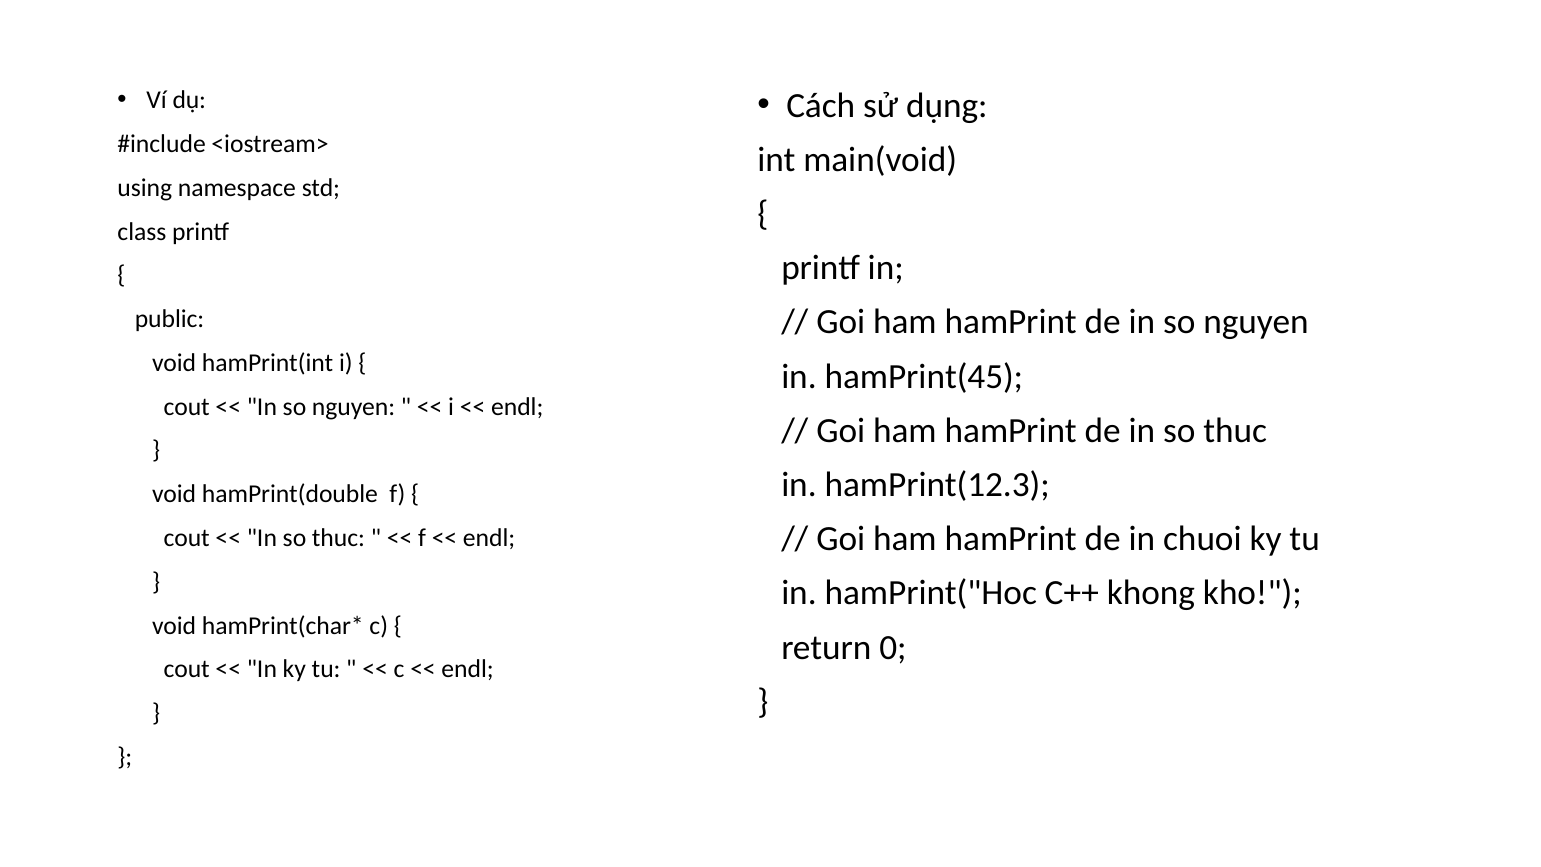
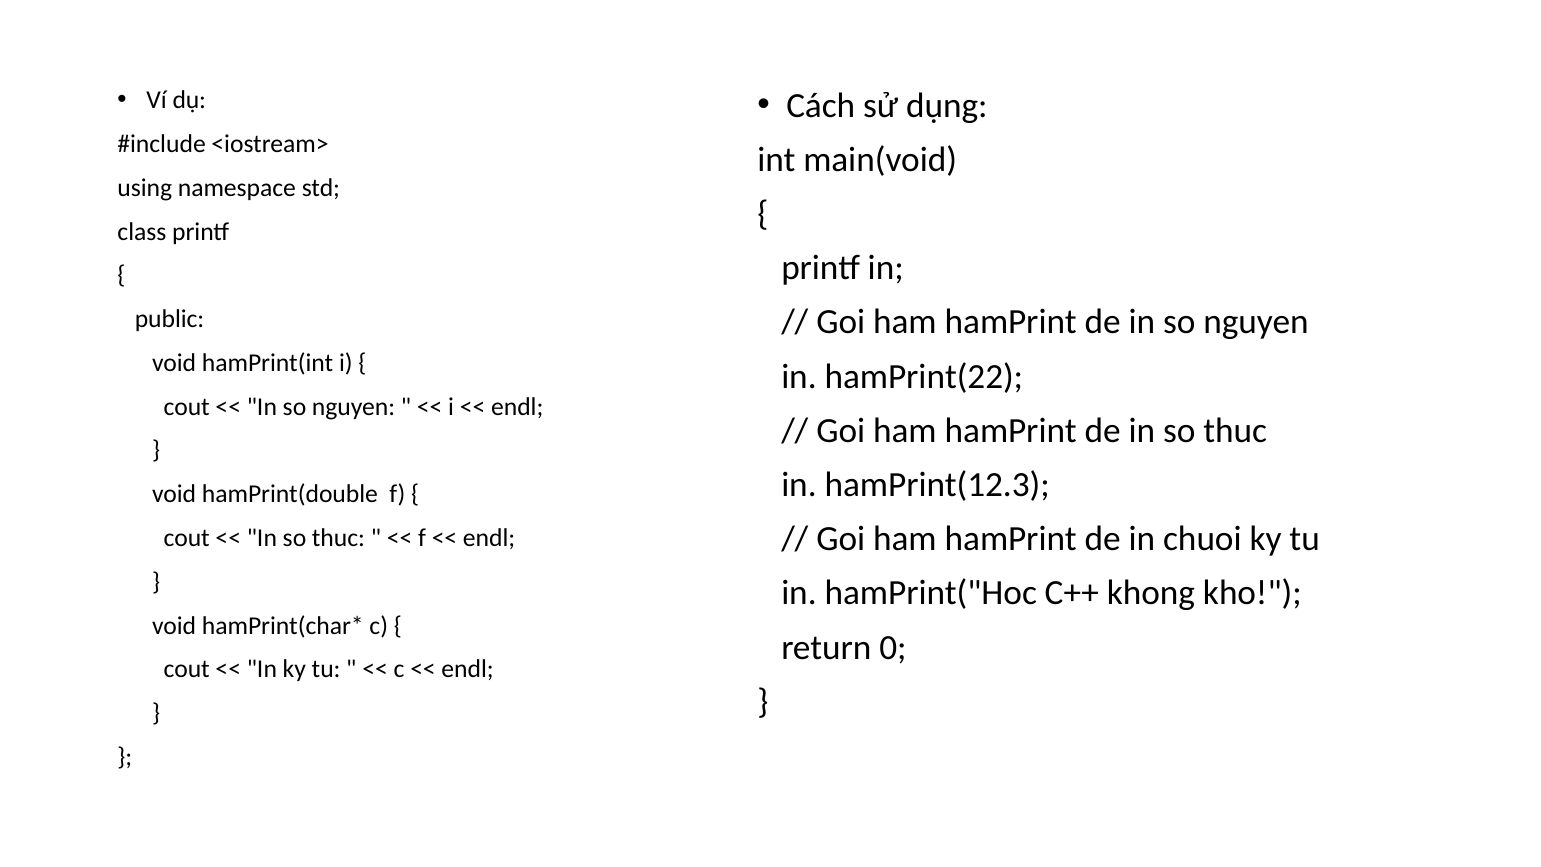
hamPrint(45: hamPrint(45 -> hamPrint(22 (924, 376)
